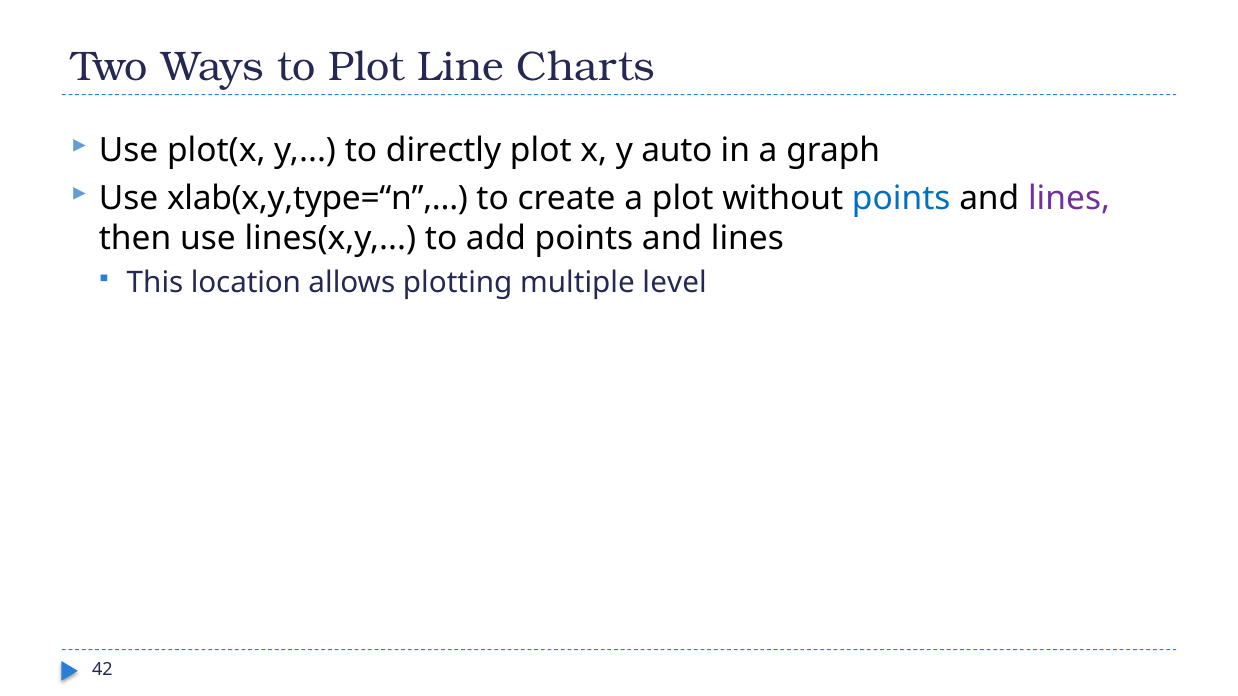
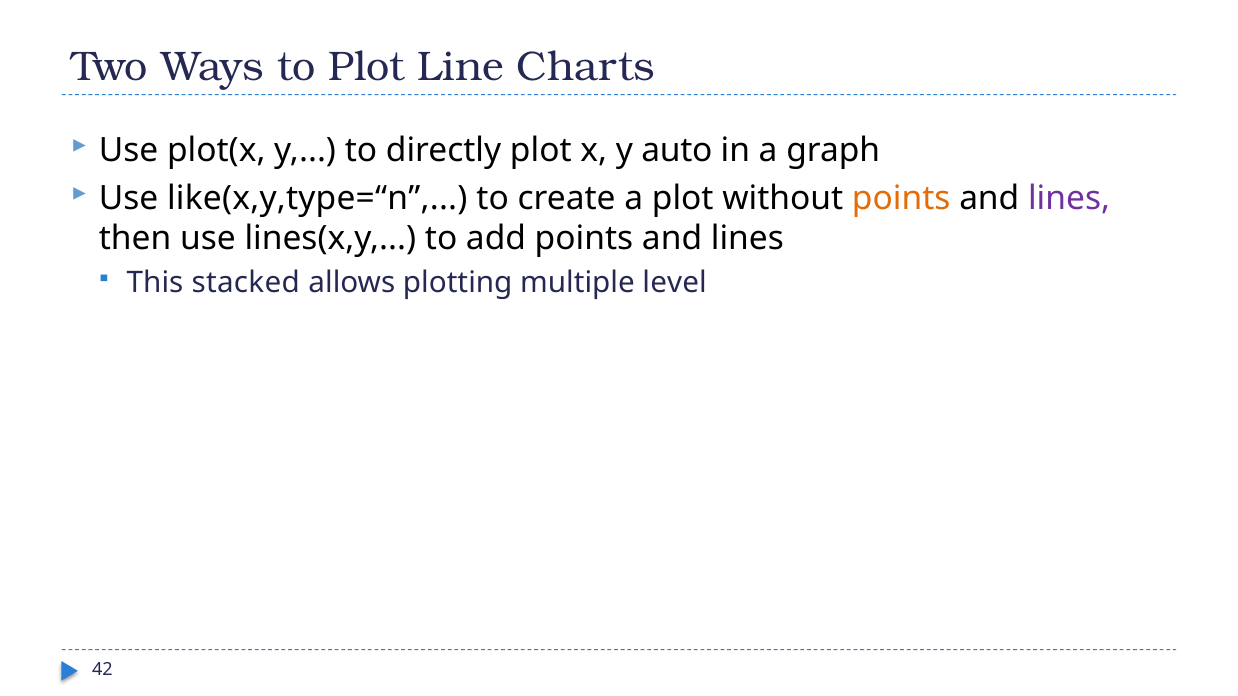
xlab(x,y,type=“n: xlab(x,y,type=“n -> like(x,y,type=“n (317, 199)
points colour: blue -> orange (901, 199)
location: location -> stacked (246, 283)
